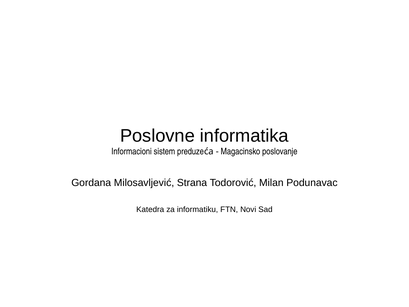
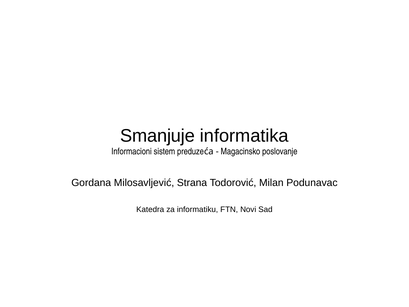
Poslovne: Poslovne -> Smanjuje (157, 136)
